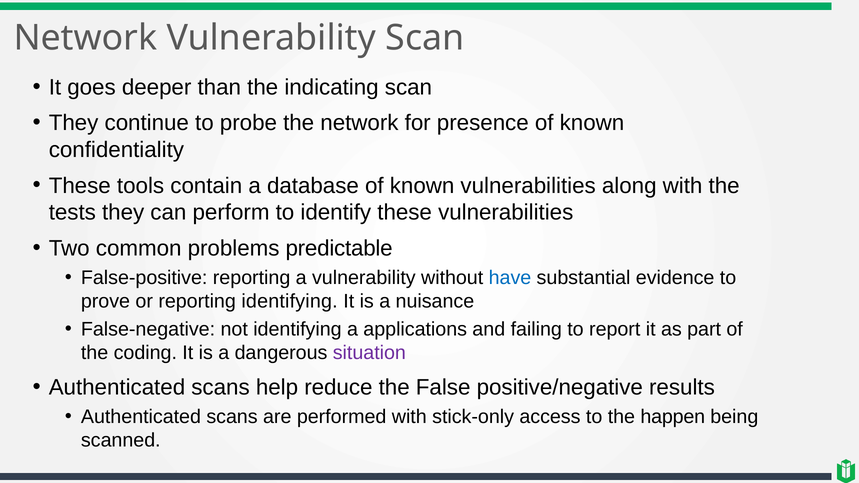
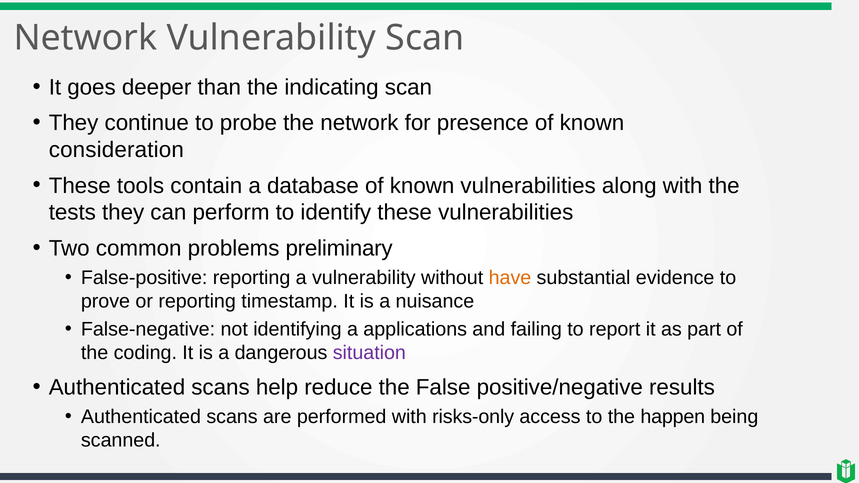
confidentiality: confidentiality -> consideration (116, 150)
predictable: predictable -> preliminary (339, 248)
have colour: blue -> orange (510, 278)
reporting identifying: identifying -> timestamp (290, 301)
stick-only: stick-only -> risks-only (473, 417)
